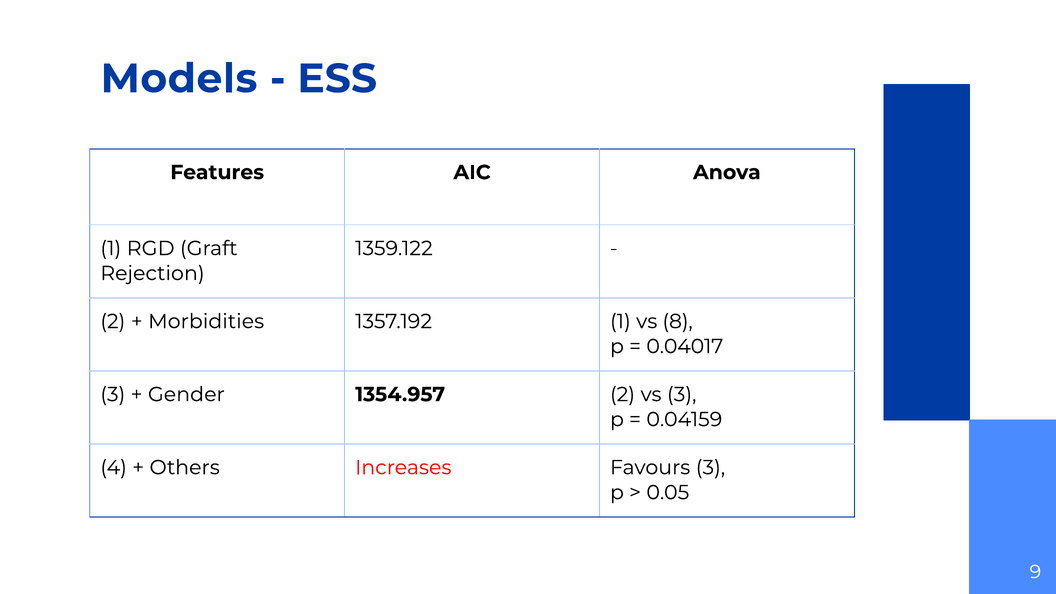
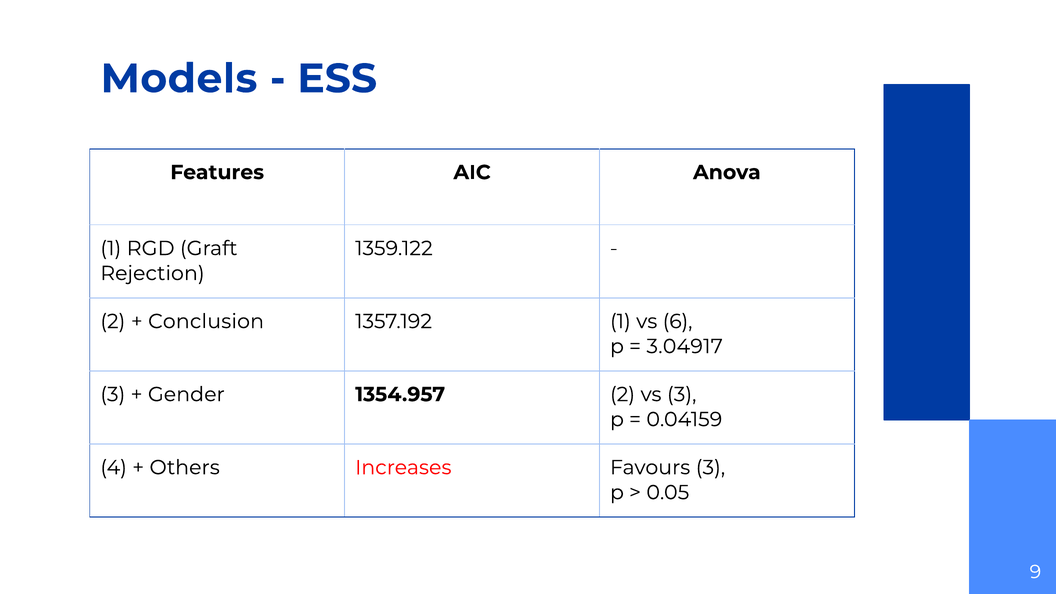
Morbidities: Morbidities -> Conclusion (206, 321)
8: 8 -> 6 (678, 321)
0.04017: 0.04017 -> 3.04917 (685, 346)
